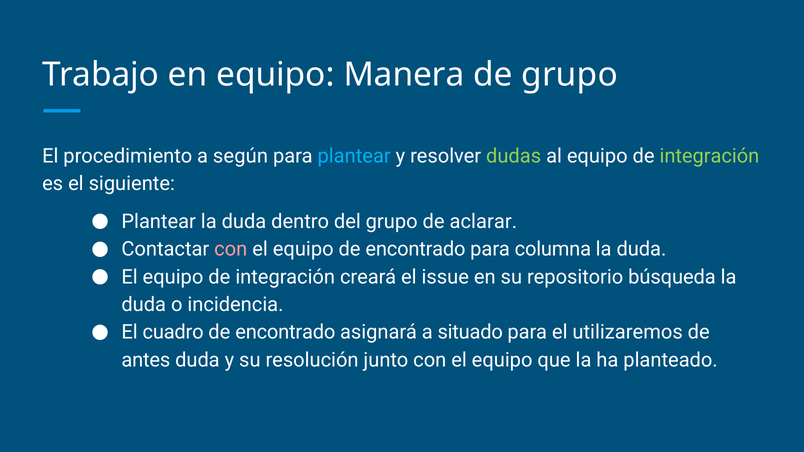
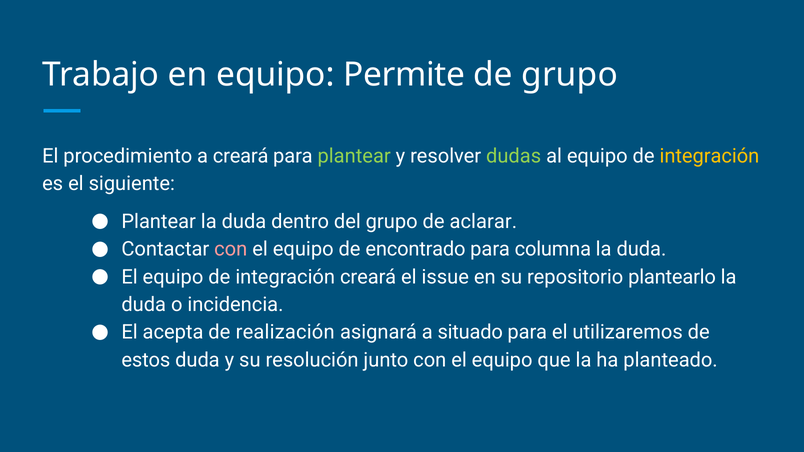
Manera: Manera -> Permite (404, 75)
a según: según -> creará (241, 156)
plantear colour: light blue -> light green (354, 156)
integración colour: light green -> yellow (709, 156)
búsqueda: búsqueda -> plantearlo (672, 277)
cuadro: cuadro -> acepta (173, 333)
encontrado: encontrado -> realización (285, 333)
antes: antes -> estos (146, 360)
